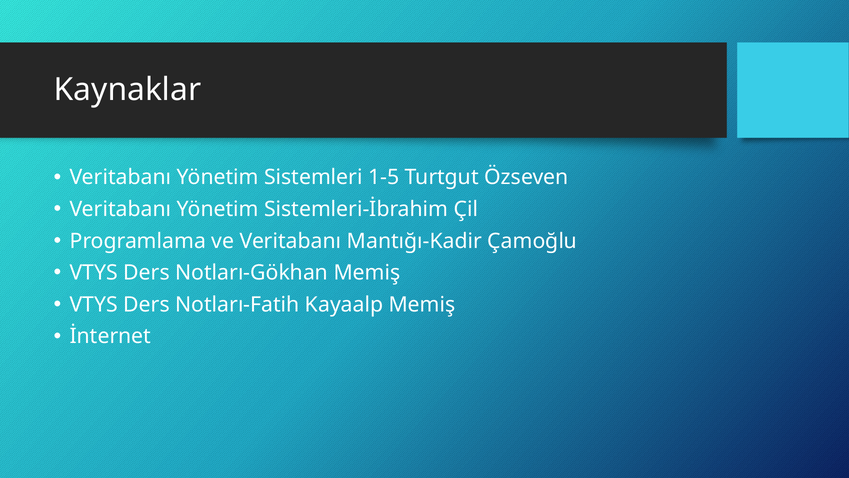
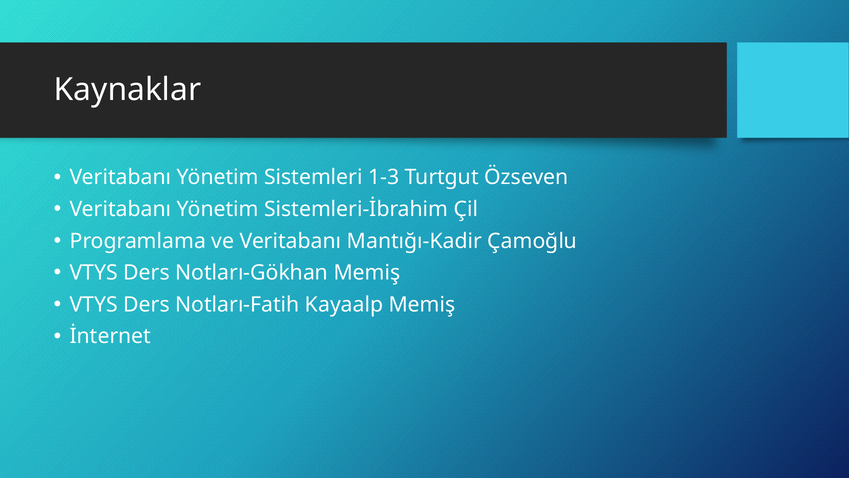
1-5: 1-5 -> 1-3 (384, 177)
